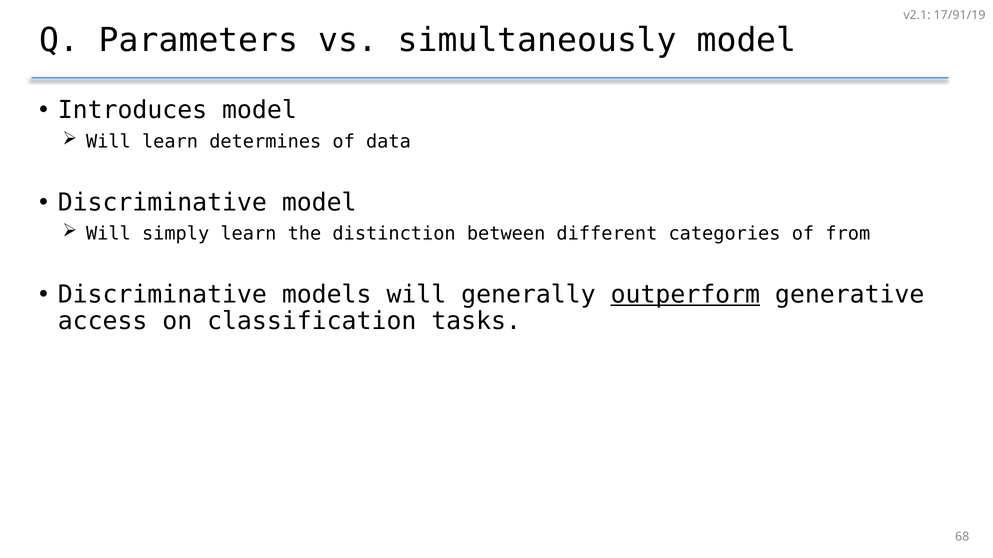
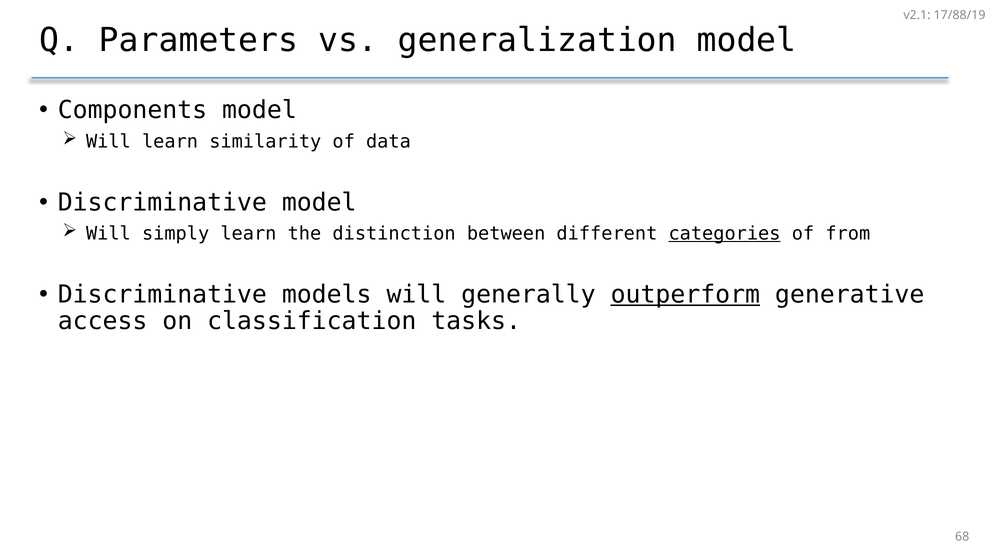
17/91/19: 17/91/19 -> 17/88/19 (960, 15)
simultaneously: simultaneously -> generalization (537, 41)
Introduces: Introduces -> Components (132, 110)
determines: determines -> similarity (265, 142)
categories underline: none -> present (725, 234)
